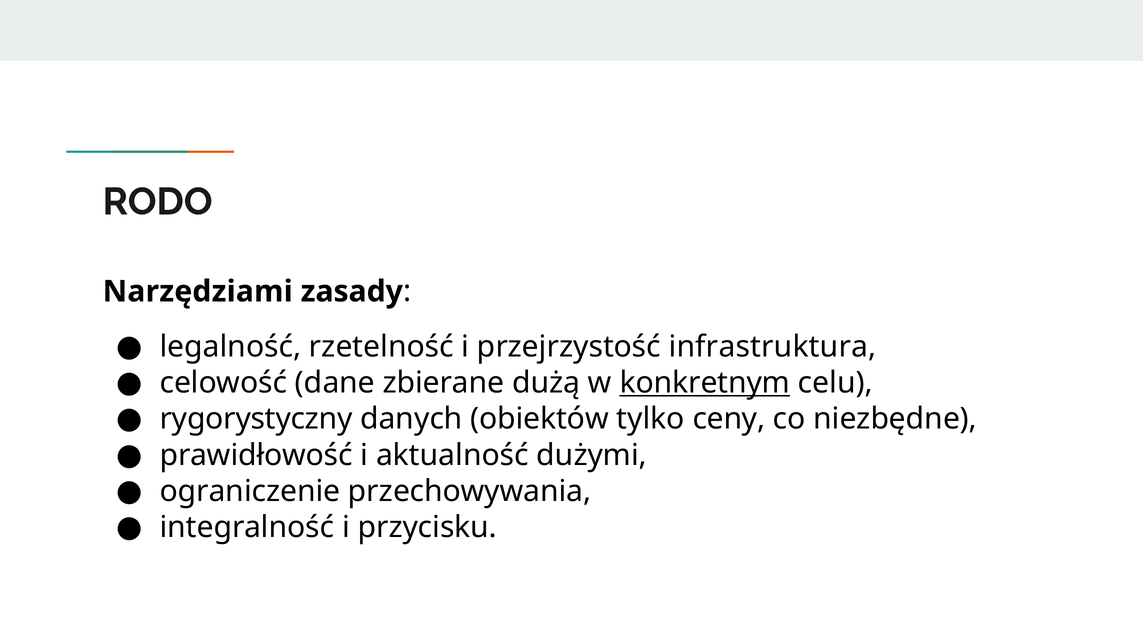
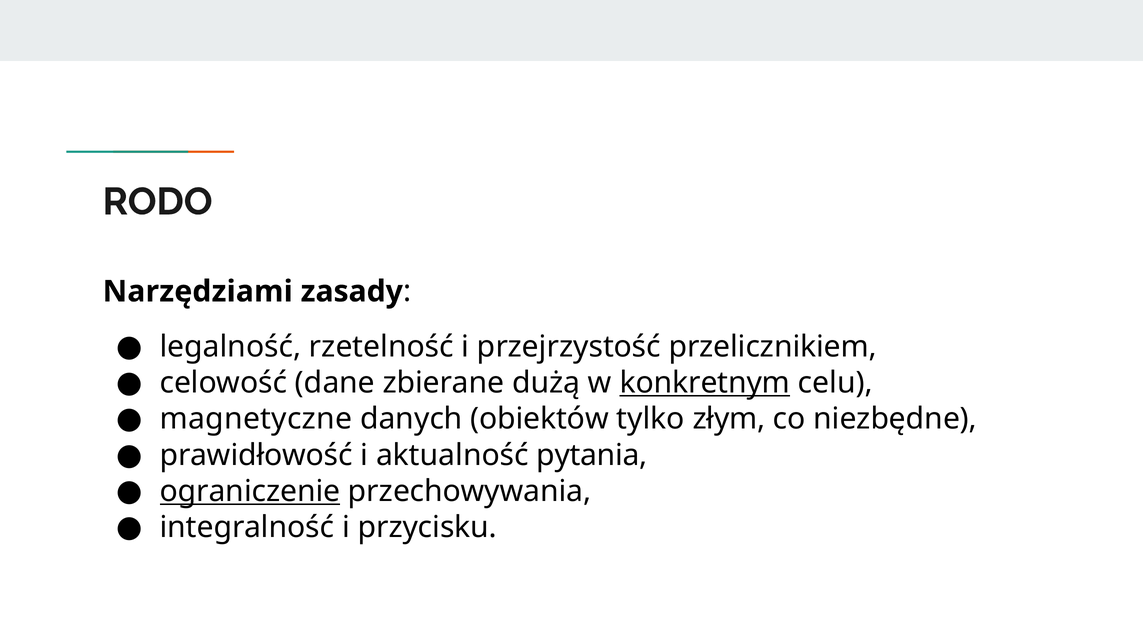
infrastruktura: infrastruktura -> przelicznikiem (773, 347)
rygorystyczny: rygorystyczny -> magnetyczne (256, 419)
ceny: ceny -> złym (729, 419)
dużymi: dużymi -> pytania (592, 455)
ograniczenie underline: none -> present (250, 491)
